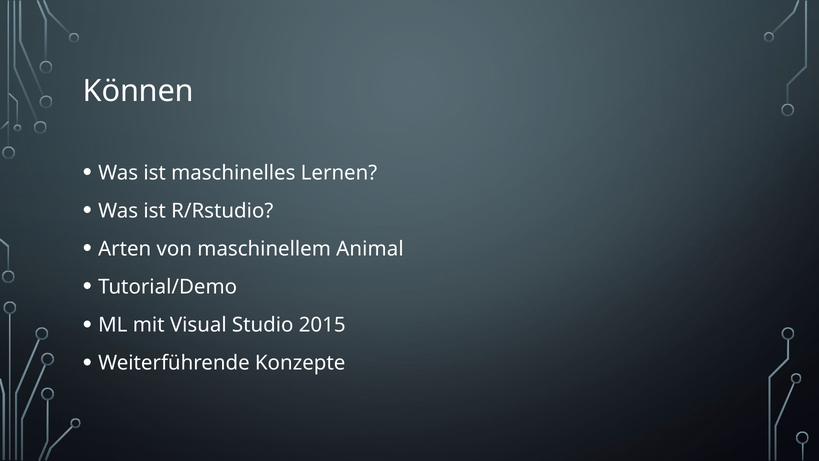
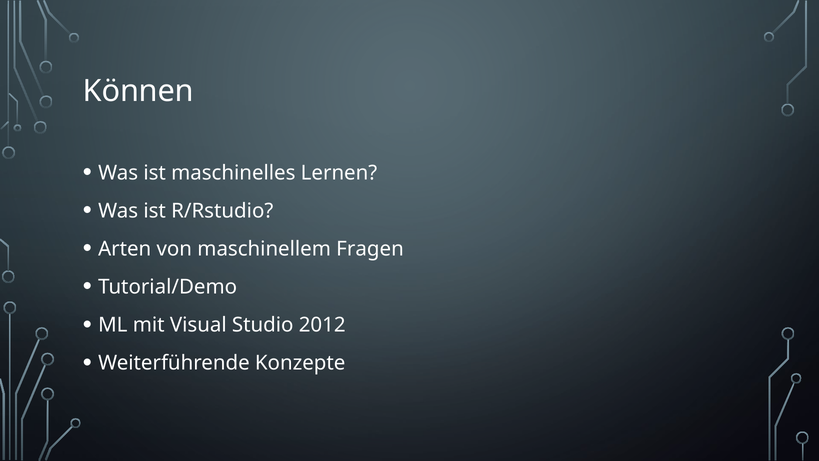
Animal: Animal -> Fragen (370, 249)
2015: 2015 -> 2012 (322, 325)
